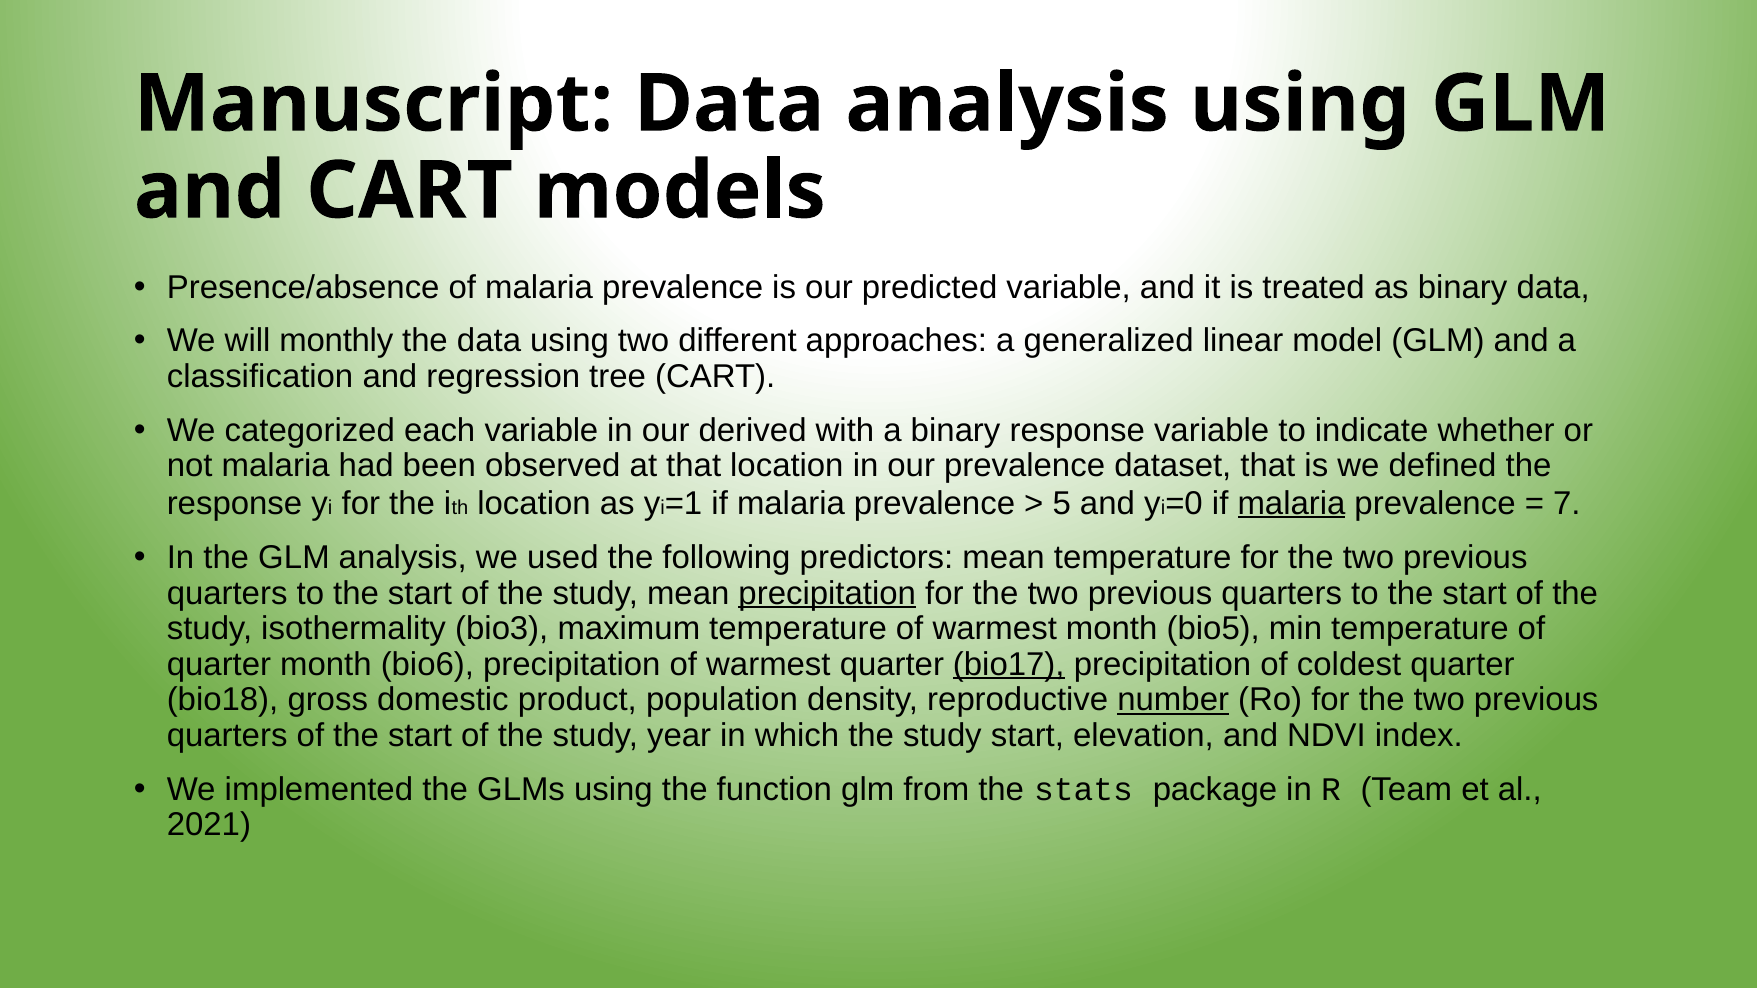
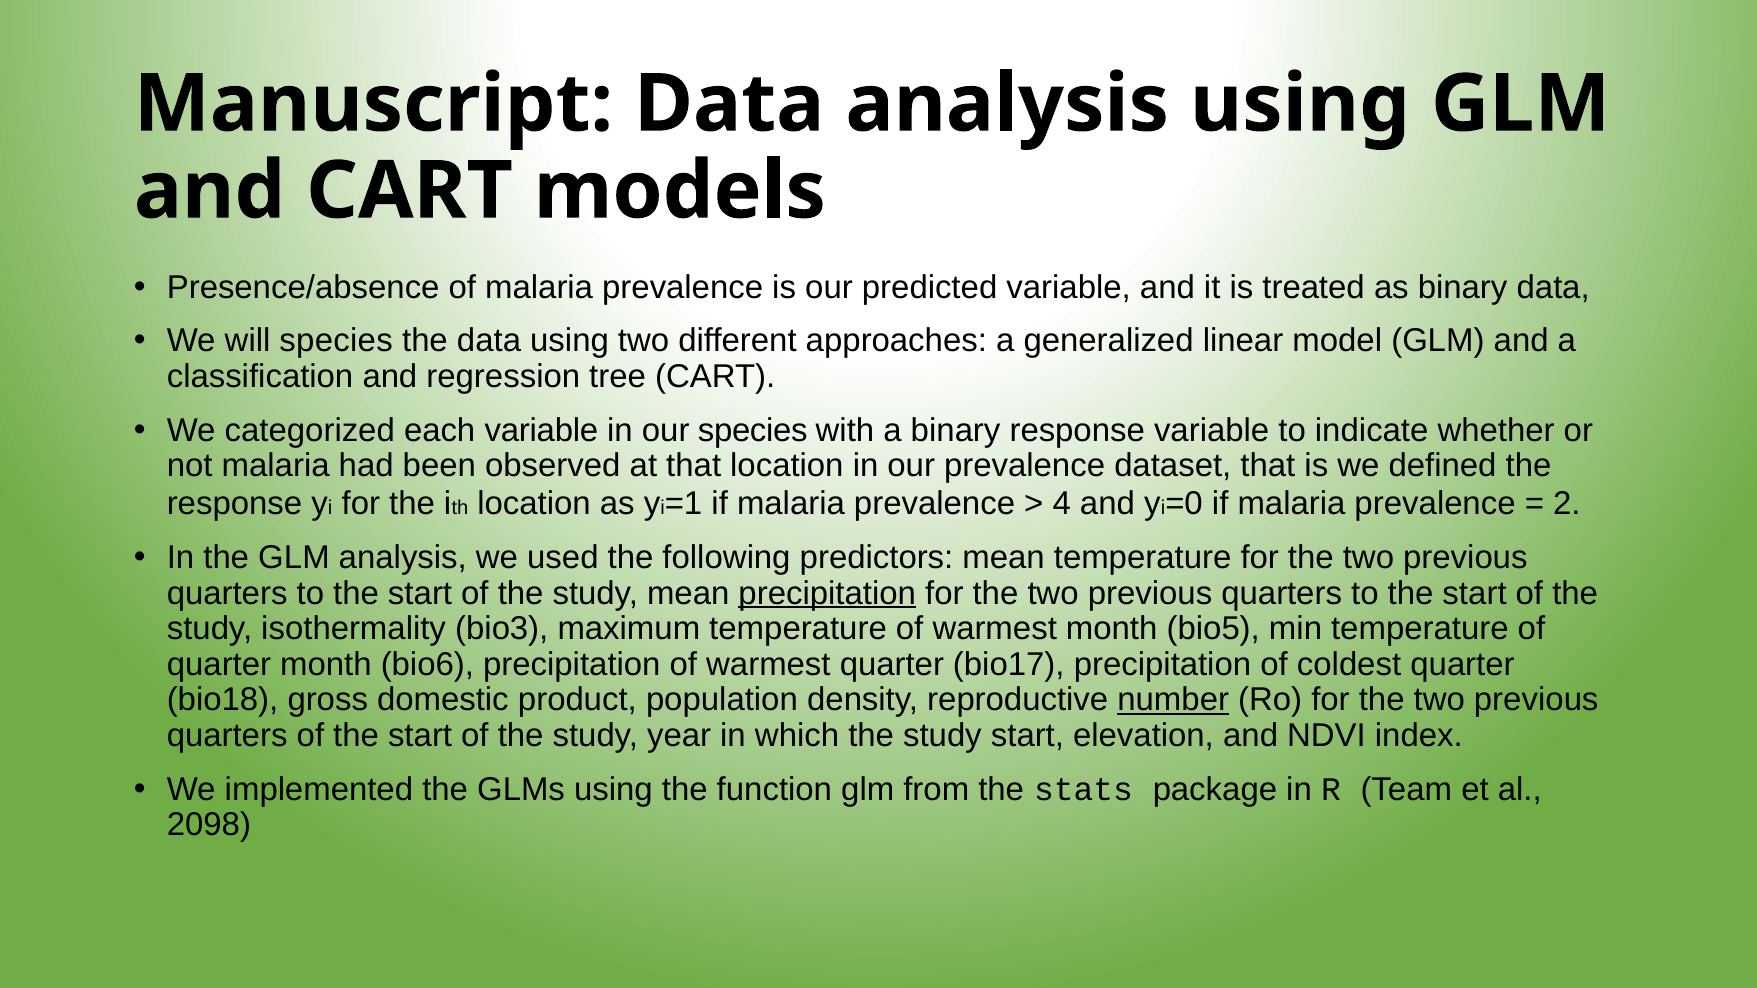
will monthly: monthly -> species (336, 341)
our derived: derived -> species (753, 431)
5: 5 -> 4 (1062, 503)
malaria underline: present -> none (1291, 503)
7: 7 -> 2 (1567, 503)
bio17 underline: present -> none (1009, 664)
2021: 2021 -> 2098 (209, 825)
